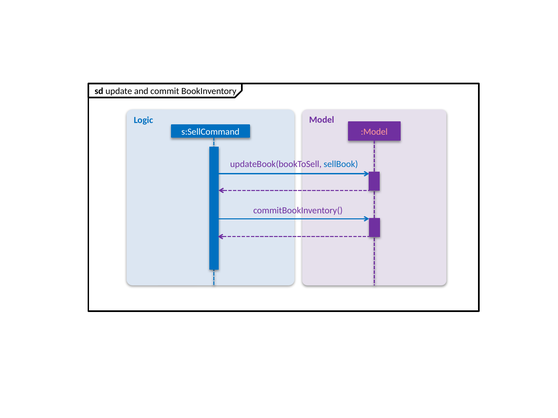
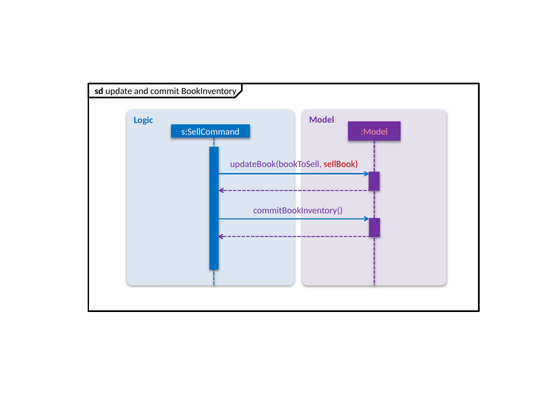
sellBook colour: blue -> red (341, 164)
